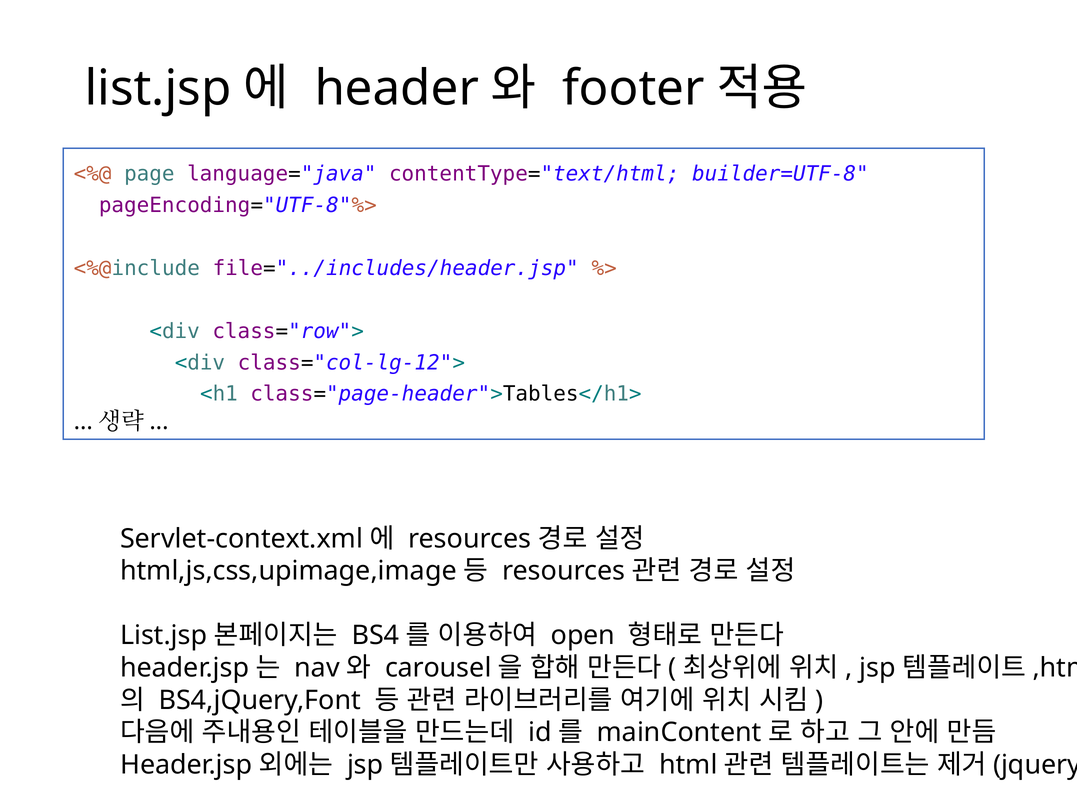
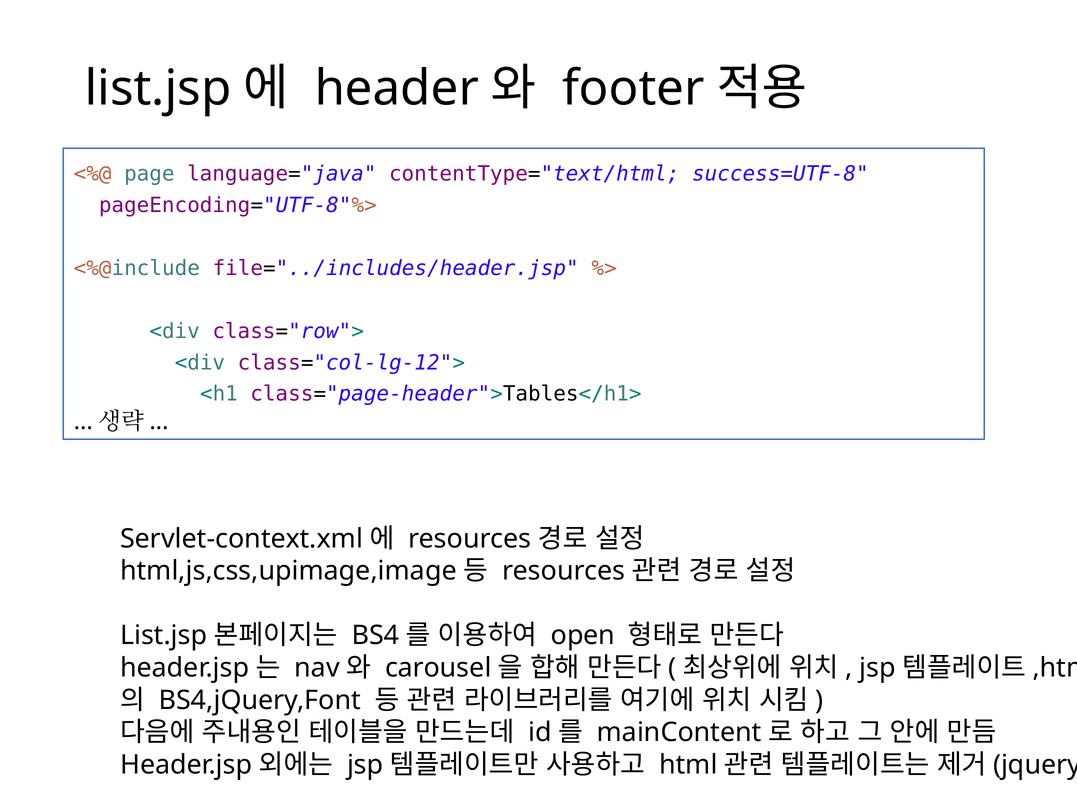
builder=UTF-8: builder=UTF-8 -> success=UTF-8 (780, 174)
